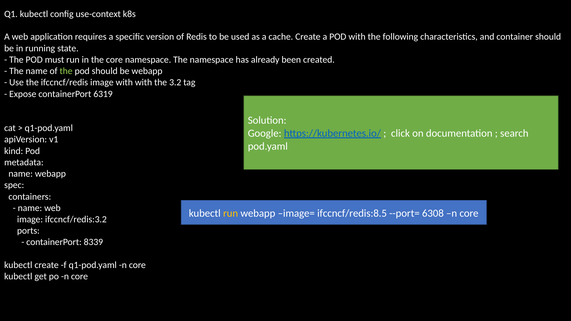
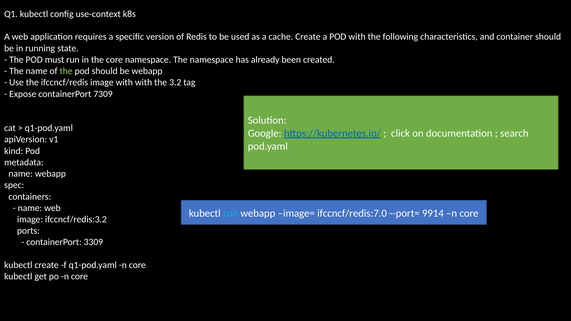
6319: 6319 -> 7309 (103, 94)
run colour: yellow -> light blue (231, 213)
ifccncf/redis:8.5: ifccncf/redis:8.5 -> ifccncf/redis:7.0 (352, 213)
6308: 6308 -> 9914 (433, 213)
8339: 8339 -> 3309 (93, 242)
